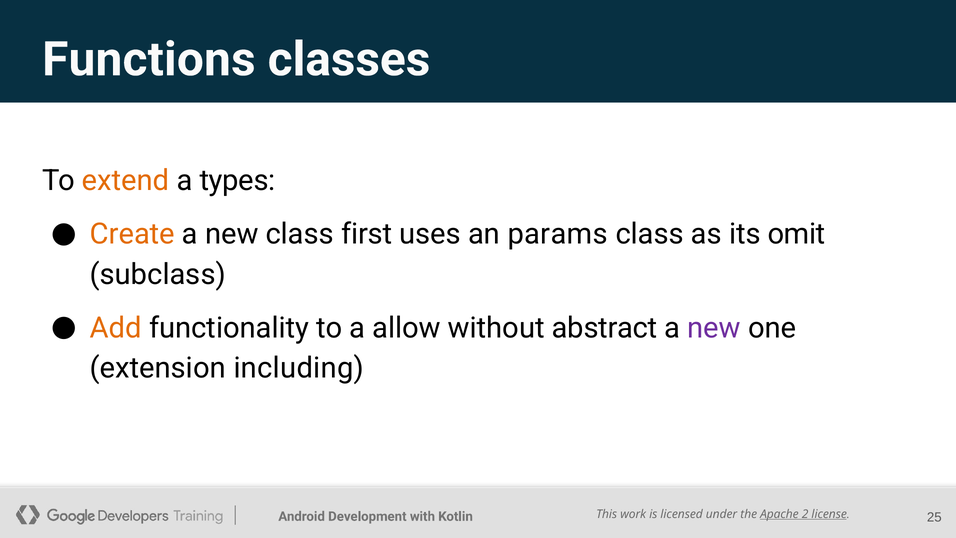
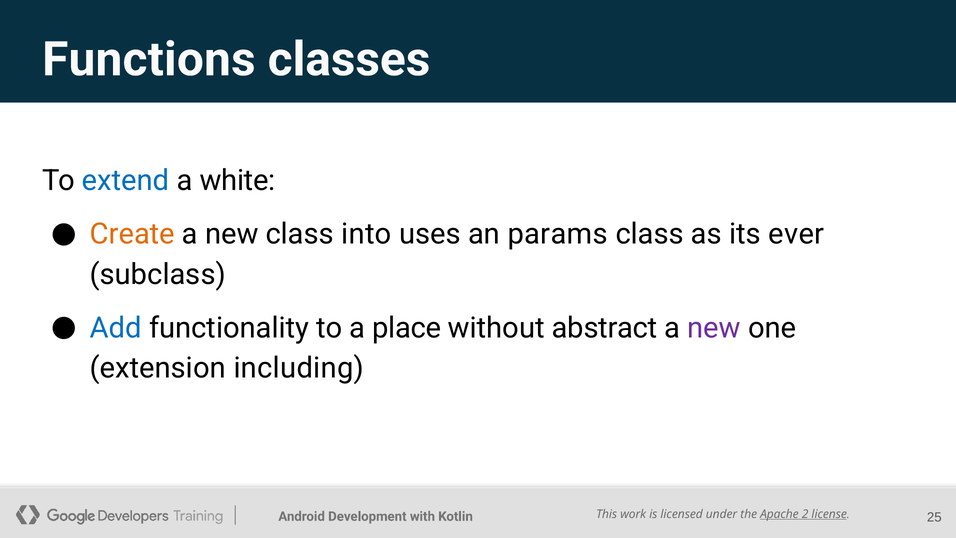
extend colour: orange -> blue (126, 180)
types: types -> white (237, 180)
first: first -> into (366, 234)
omit: omit -> ever (796, 234)
Add colour: orange -> blue (116, 328)
allow: allow -> place (407, 328)
